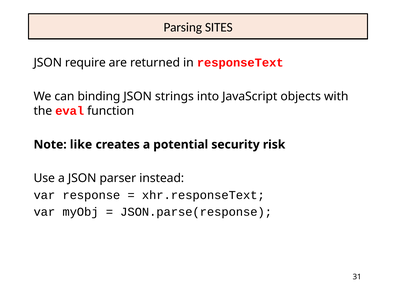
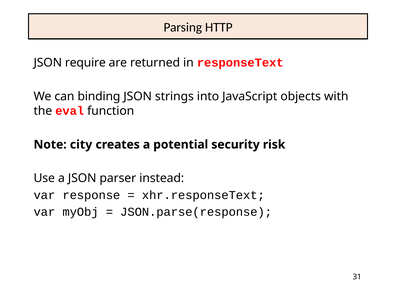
SITES: SITES -> HTTP (219, 27)
like: like -> city (81, 145)
